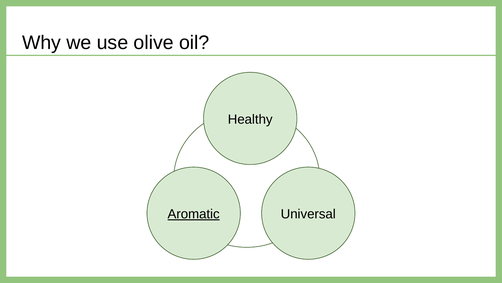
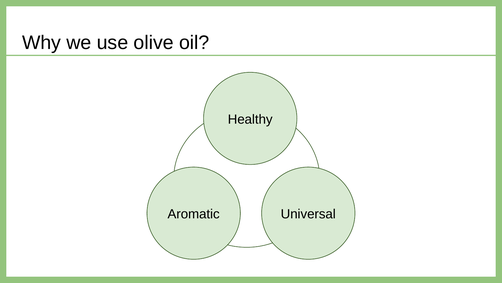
Aromatic underline: present -> none (194, 214)
